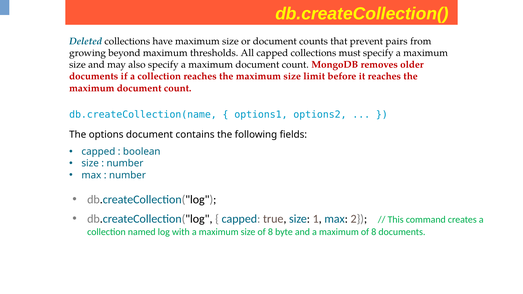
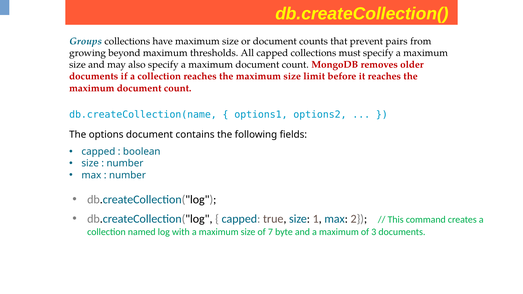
Deleted: Deleted -> Groups (86, 41)
size of 8: 8 -> 7 (270, 232)
maximum of 8: 8 -> 3 (374, 232)
